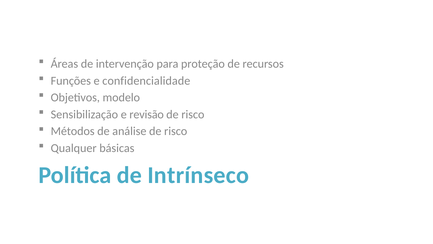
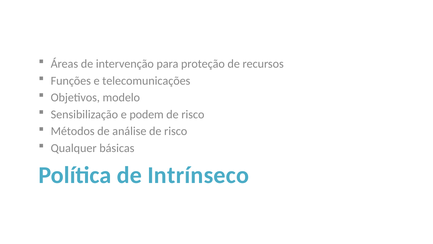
confidencialidade: confidencialidade -> telecomunicações (146, 81)
revisão: revisão -> podem (147, 114)
